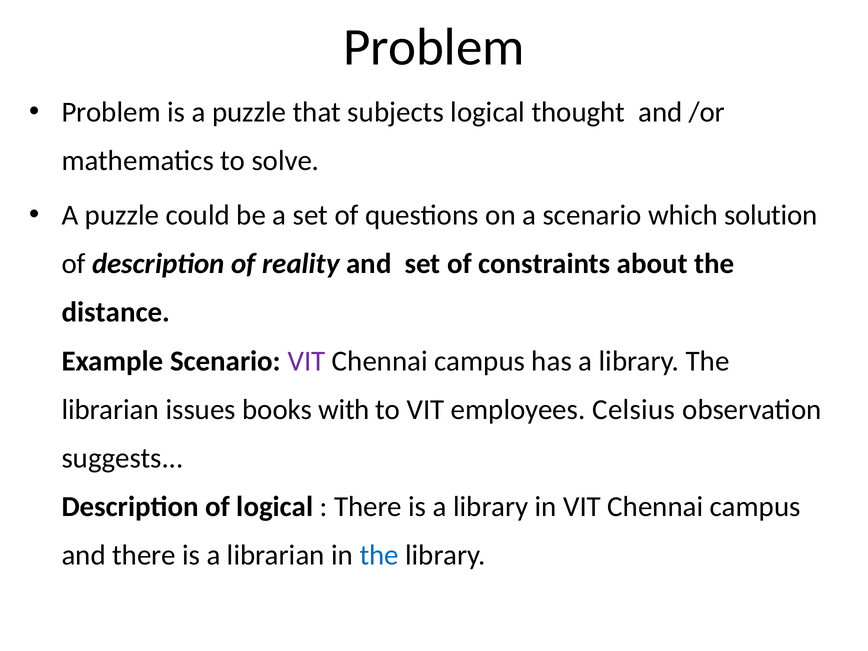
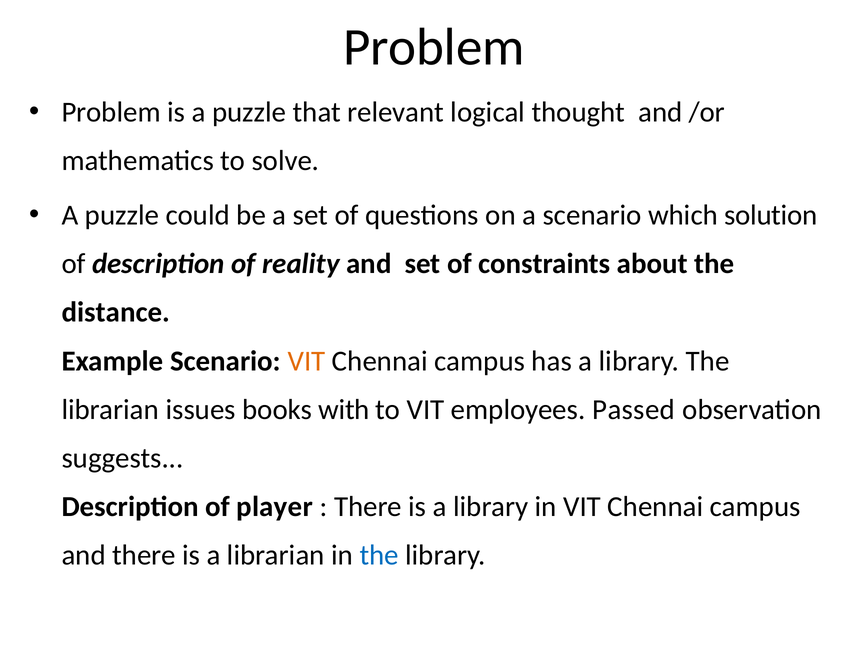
subjects: subjects -> relevant (396, 112)
VIT colour: purple -> orange (307, 361)
Celsius: Celsius -> Passed (634, 410)
of logical: logical -> player (275, 507)
